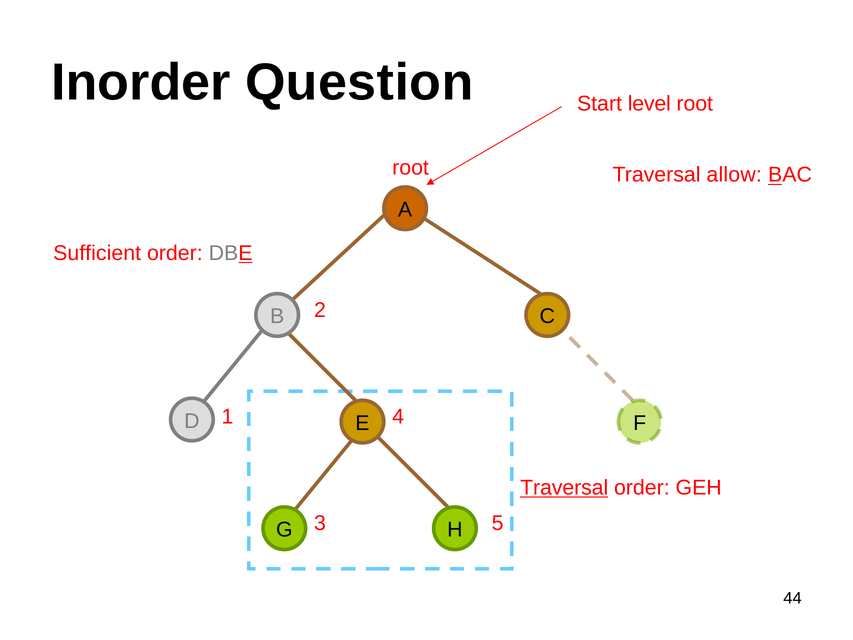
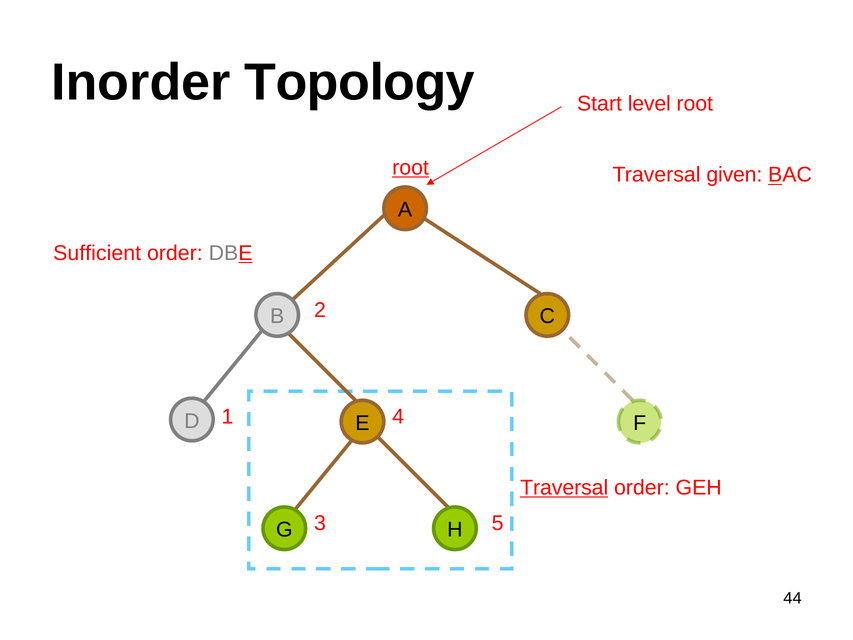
Question: Question -> Topology (360, 83)
root underline: none -> present (411, 168)
allow: allow -> given (734, 175)
